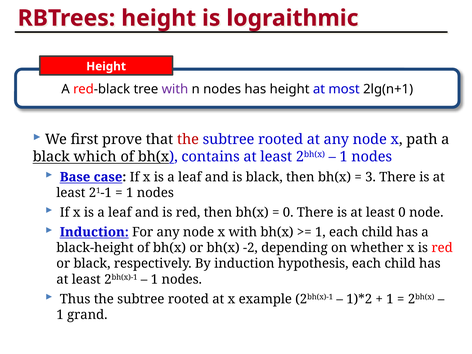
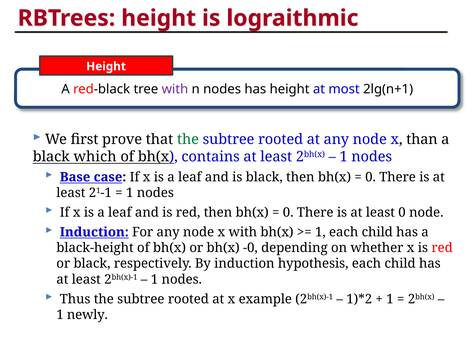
the colour: red -> green (188, 139)
path: path -> than (422, 139)
3: 3 -> 0 (371, 177)
-2: -2 -> -0 (250, 248)
grand: grand -> newly (87, 315)
